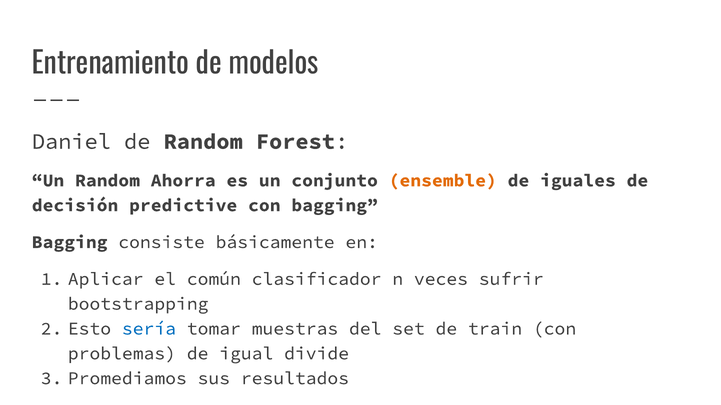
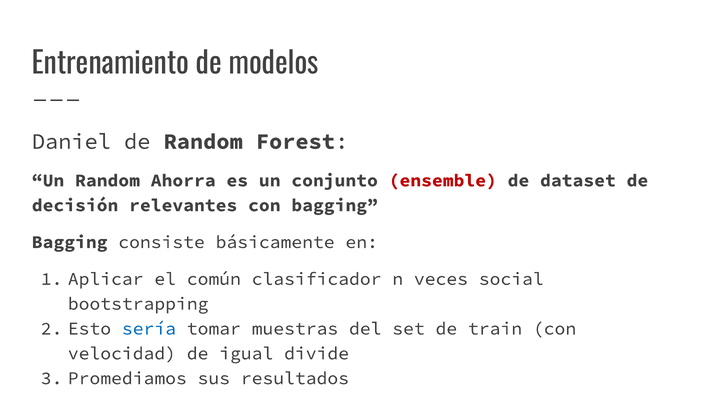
ensemble colour: orange -> red (443, 181)
iguales: iguales -> dataset (578, 181)
predictive: predictive -> relevantes (183, 206)
sufrir: sufrir -> social (511, 279)
problemas: problemas -> velocidad (122, 354)
